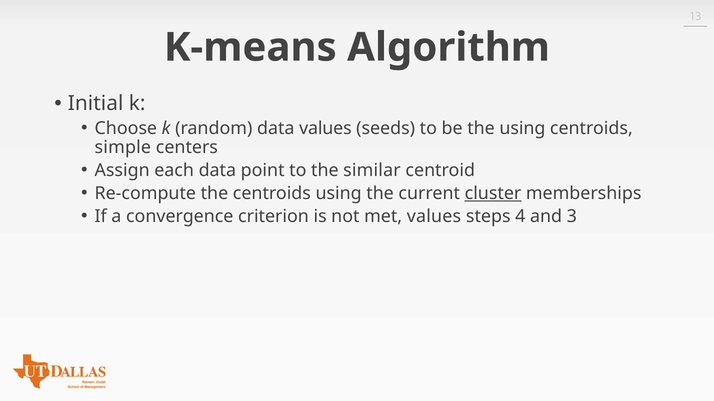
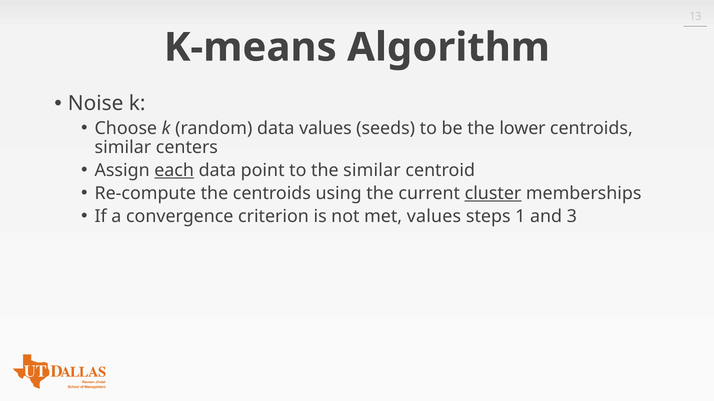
Initial: Initial -> Noise (96, 104)
the using: using -> lower (522, 128)
simple: simple -> similar (123, 148)
each underline: none -> present (174, 171)
4: 4 -> 1 (520, 217)
